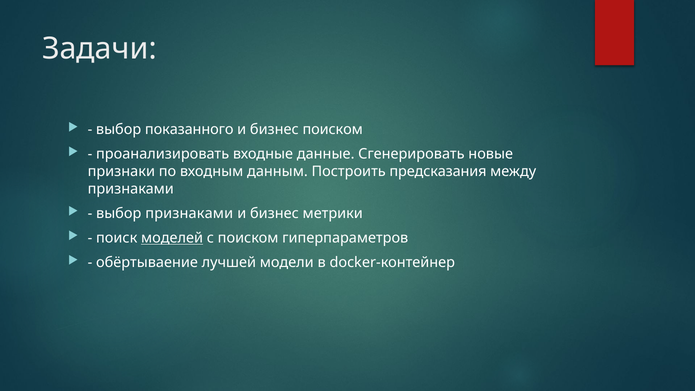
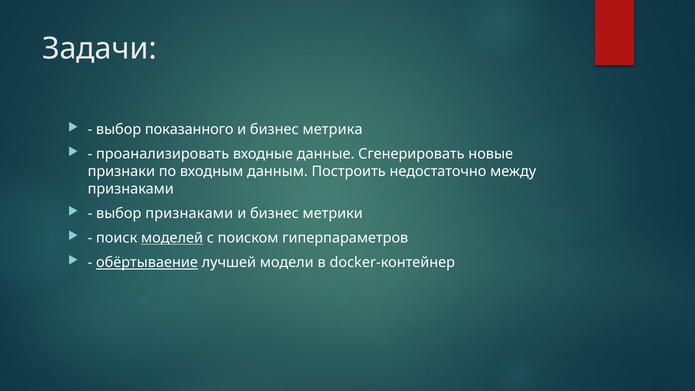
бизнес поиском: поиском -> метрика (333, 129)
предсказания: предсказания -> недостаточно (438, 171)
обёртываение underline: none -> present (147, 263)
